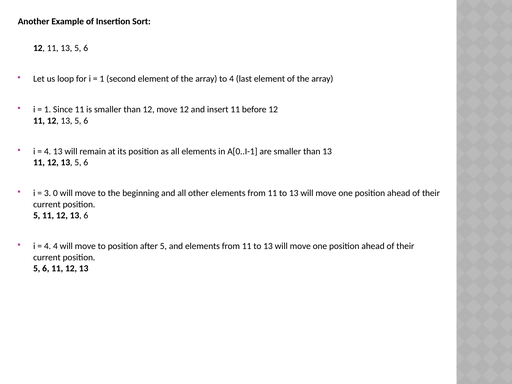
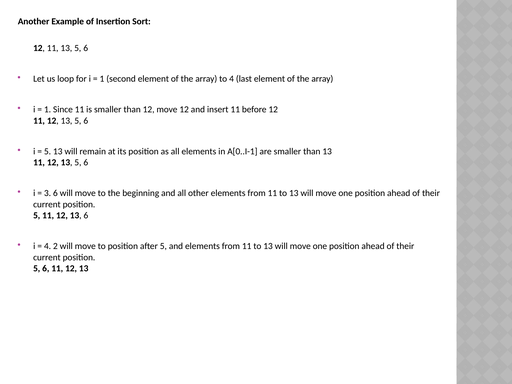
4: 4 -> 5 (48, 151)
3 0: 0 -> 6 (55, 193)
4 4: 4 -> 2 (55, 246)
